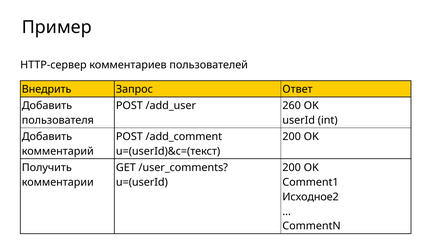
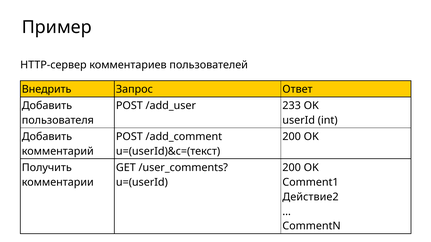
260: 260 -> 233 (292, 106)
Исходное2: Исходное2 -> Действие2 (311, 197)
